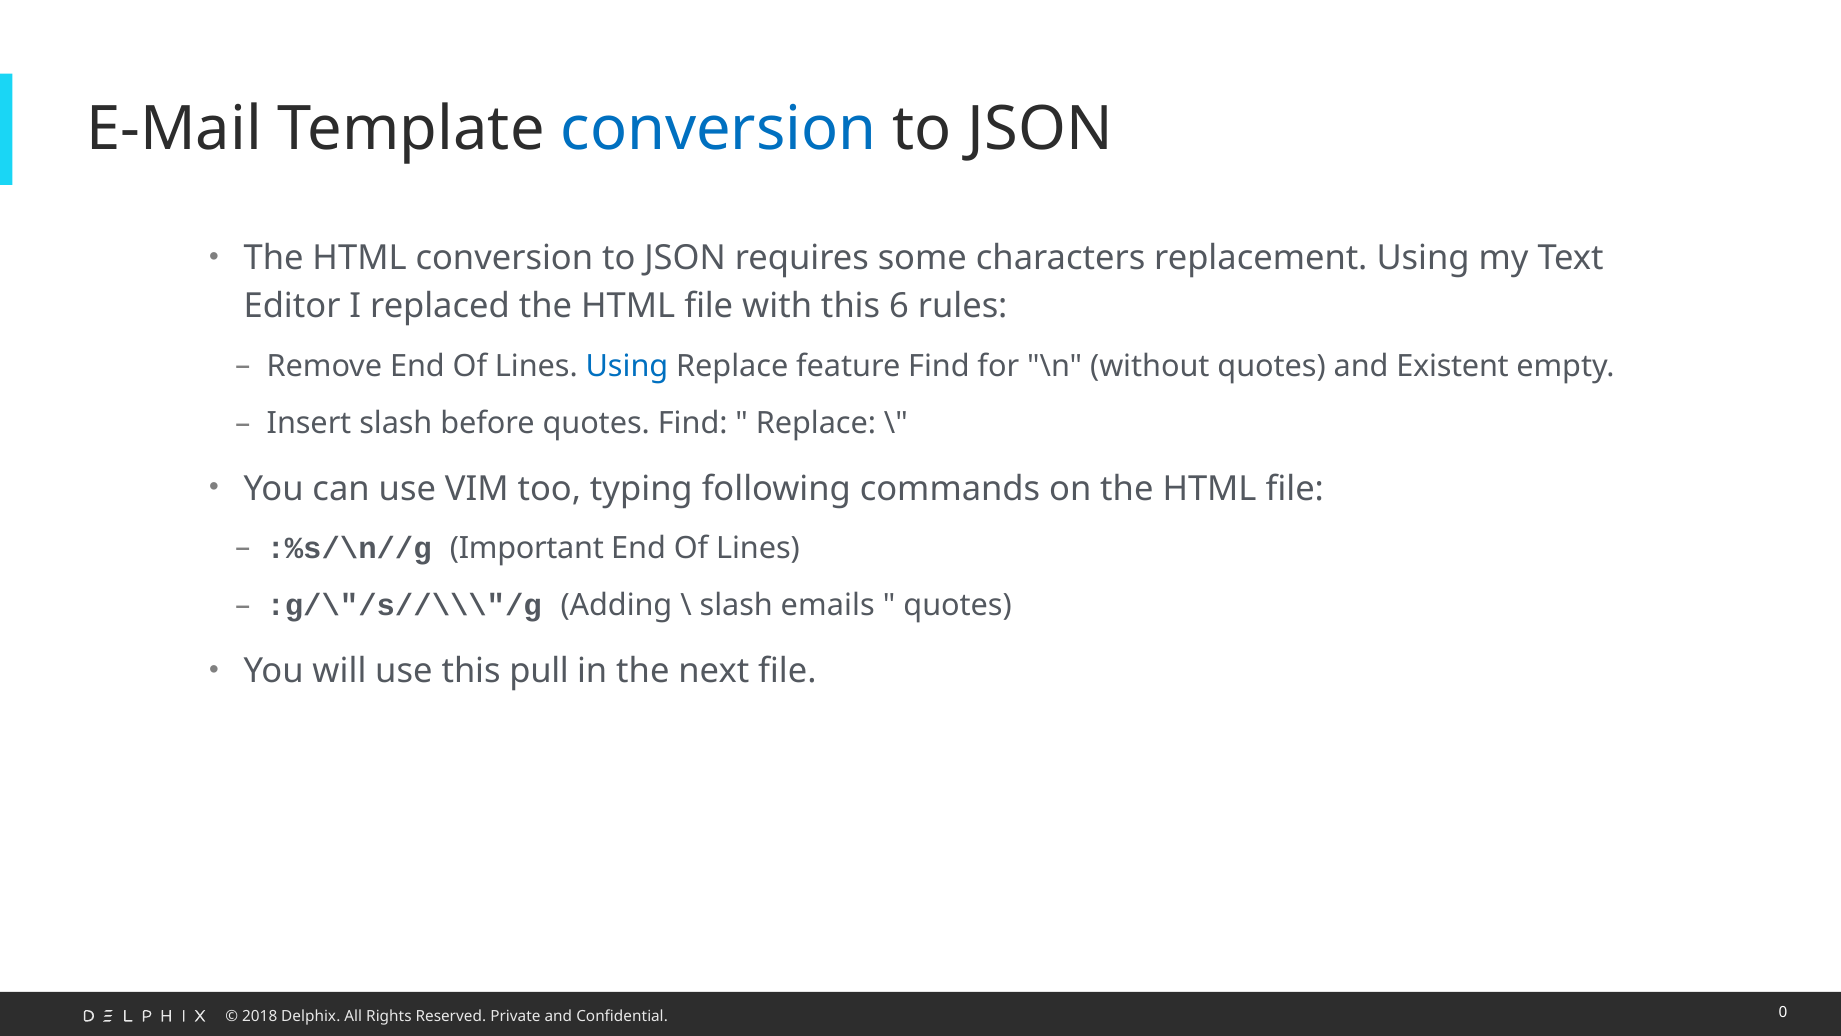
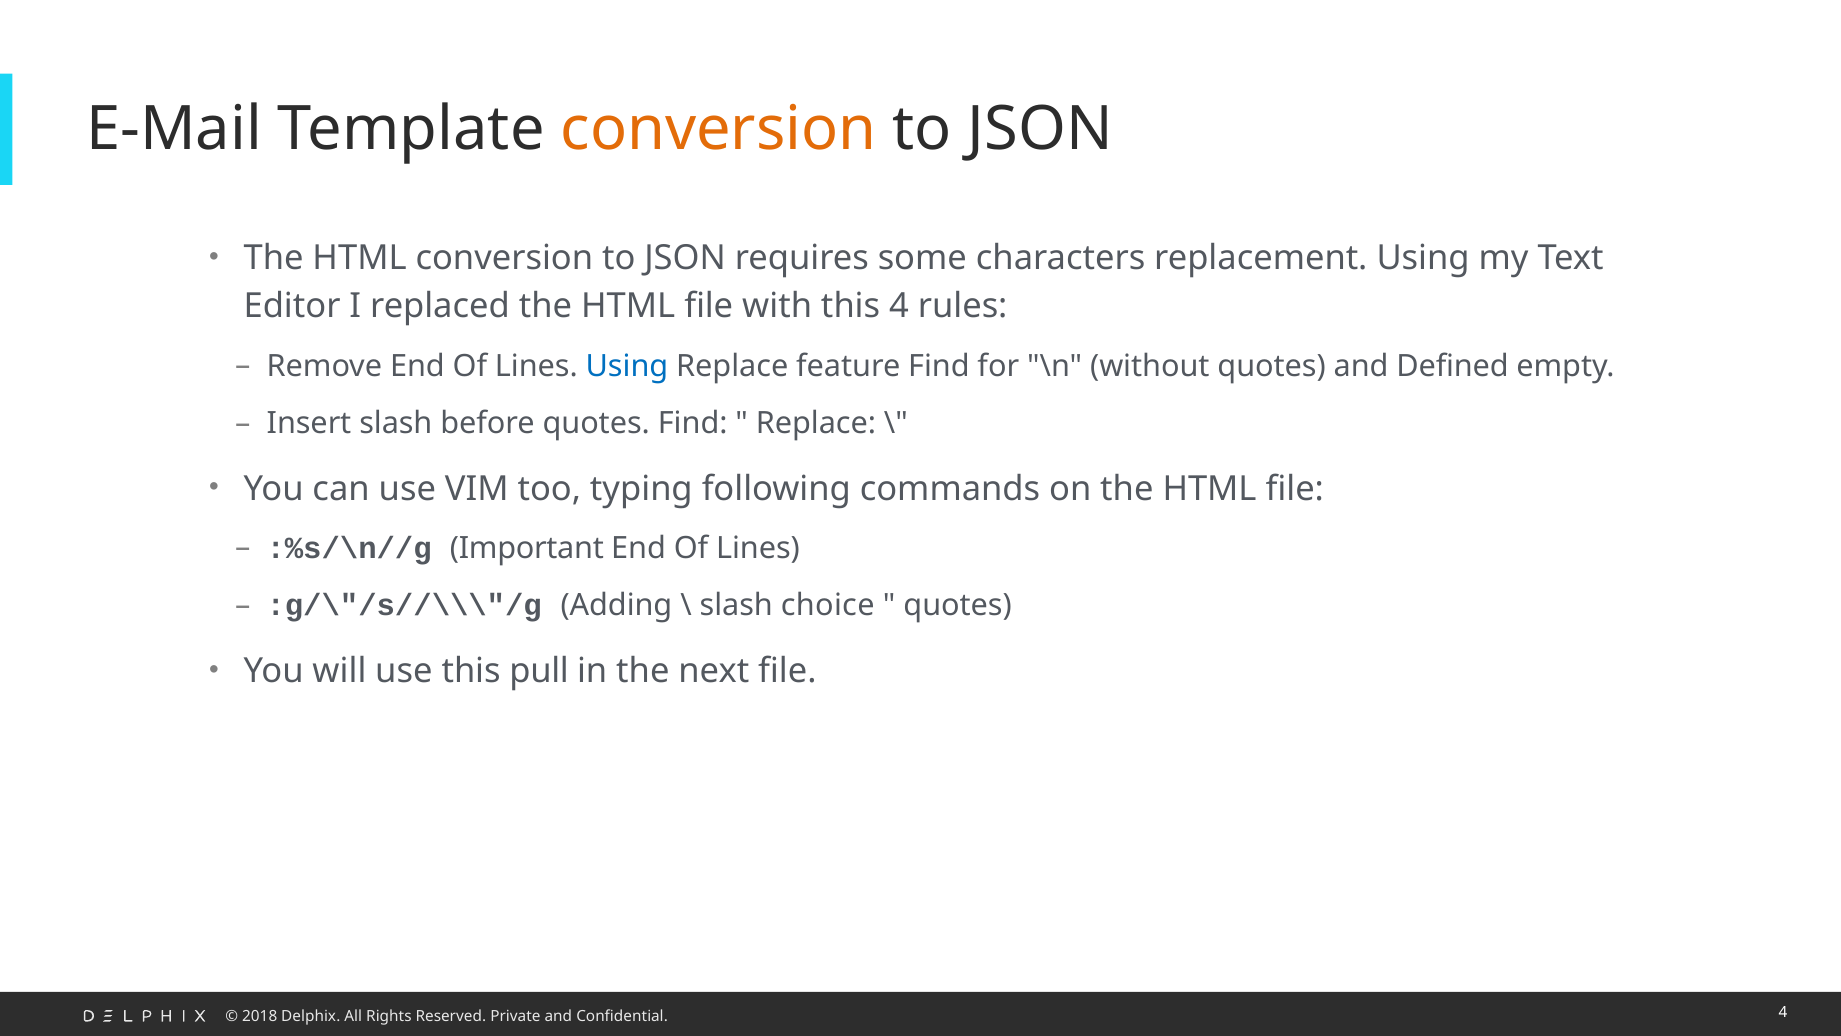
conversion colour: blue -> orange (719, 129)
this 6: 6 -> 4 (899, 306)
Existent: Existent -> Defined (1453, 366)
emails: emails -> choice (828, 606)
0: 0 -> 4 (1783, 1012)
